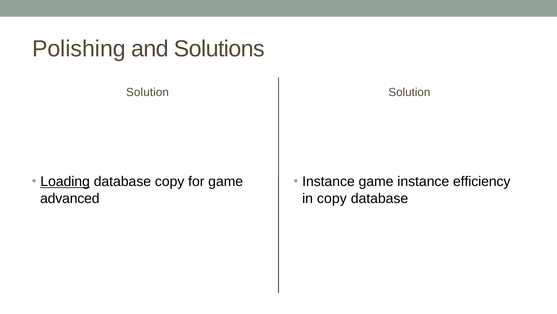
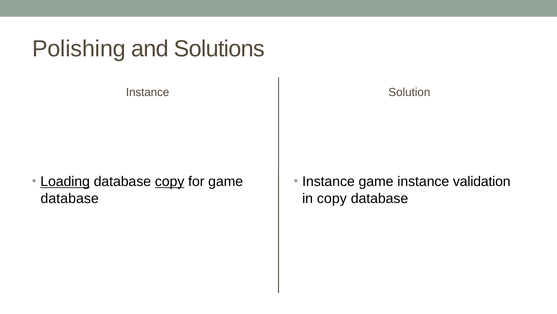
Solution: Solution -> Instance (148, 92)
copy underline: none -> present (170, 181)
efficiency: efficiency -> validation (482, 181)
advanced: advanced -> database (70, 198)
